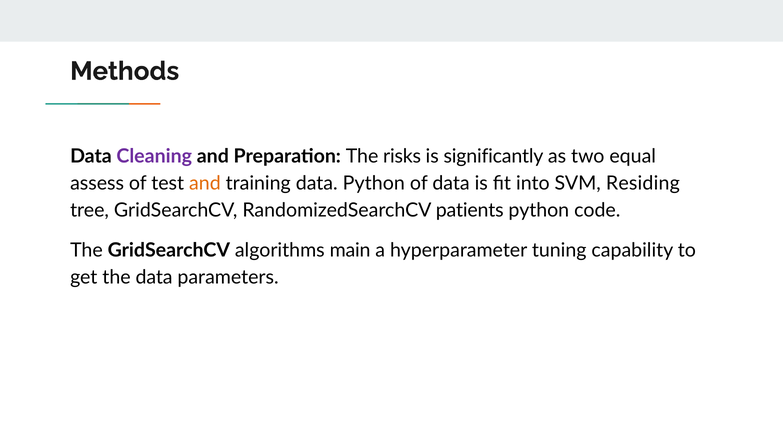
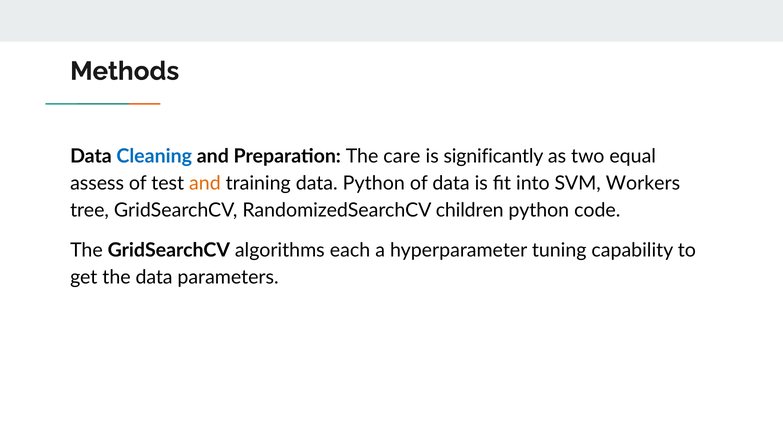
Cleaning colour: purple -> blue (154, 157)
risks: risks -> care (402, 157)
Residing: Residing -> Workers (643, 184)
patients: patients -> children (470, 211)
main: main -> each (350, 251)
